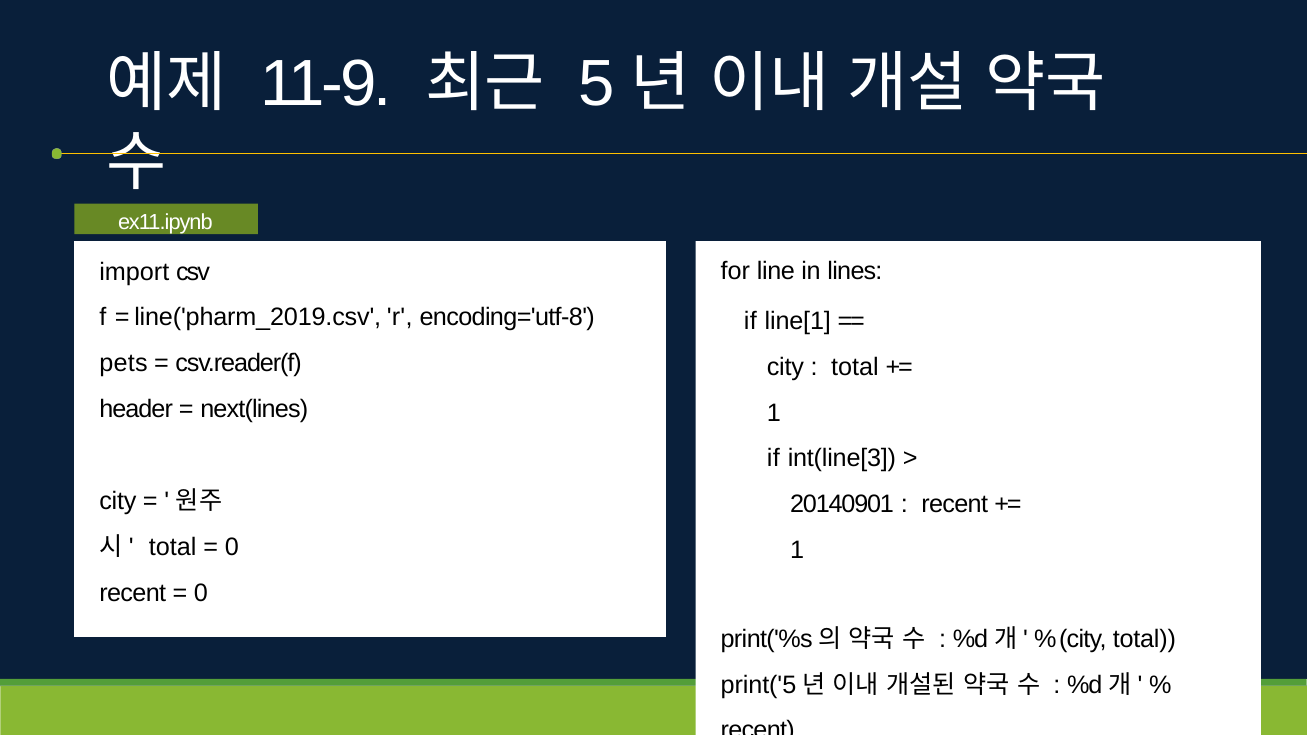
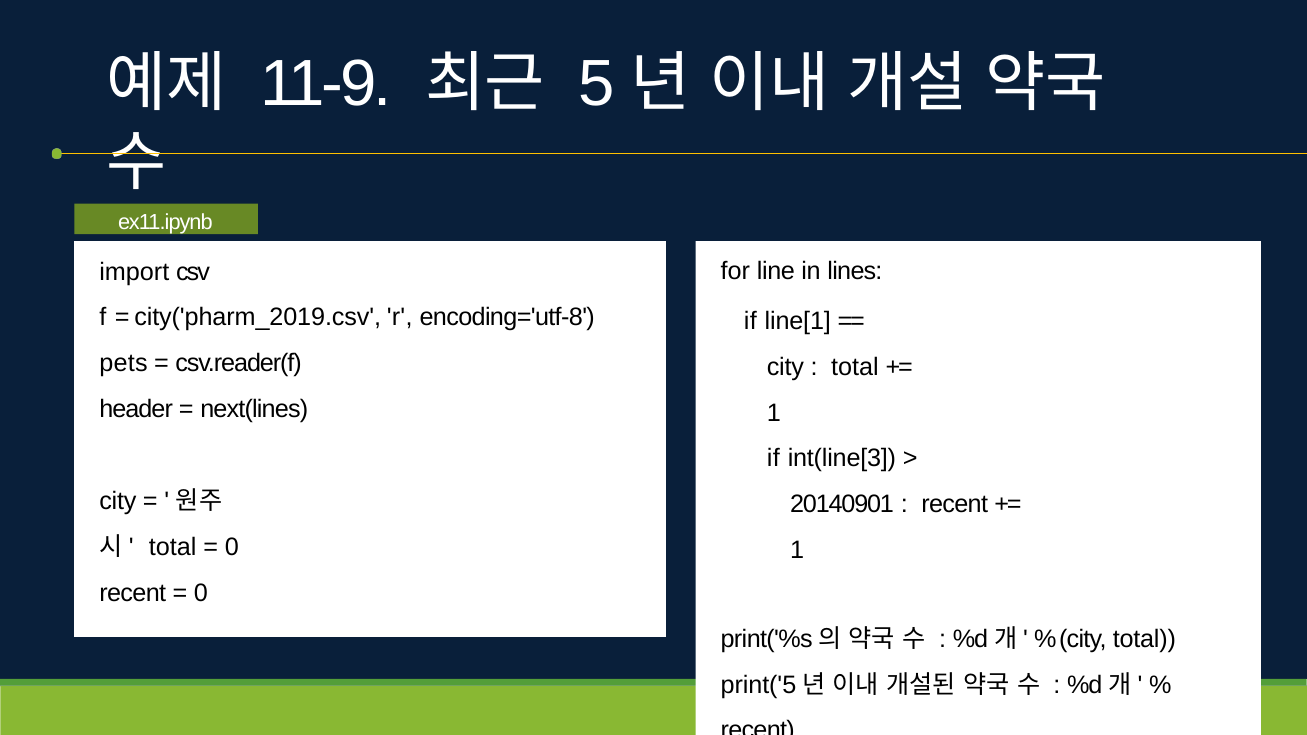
line('pharm_2019.csv: line('pharm_2019.csv -> city('pharm_2019.csv (258, 318)
